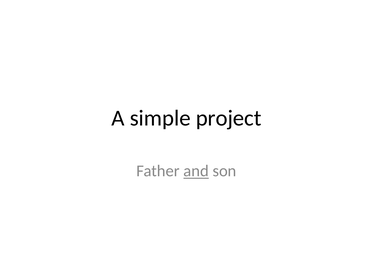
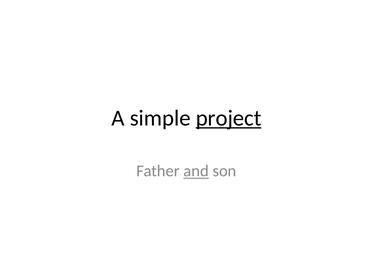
project underline: none -> present (229, 118)
